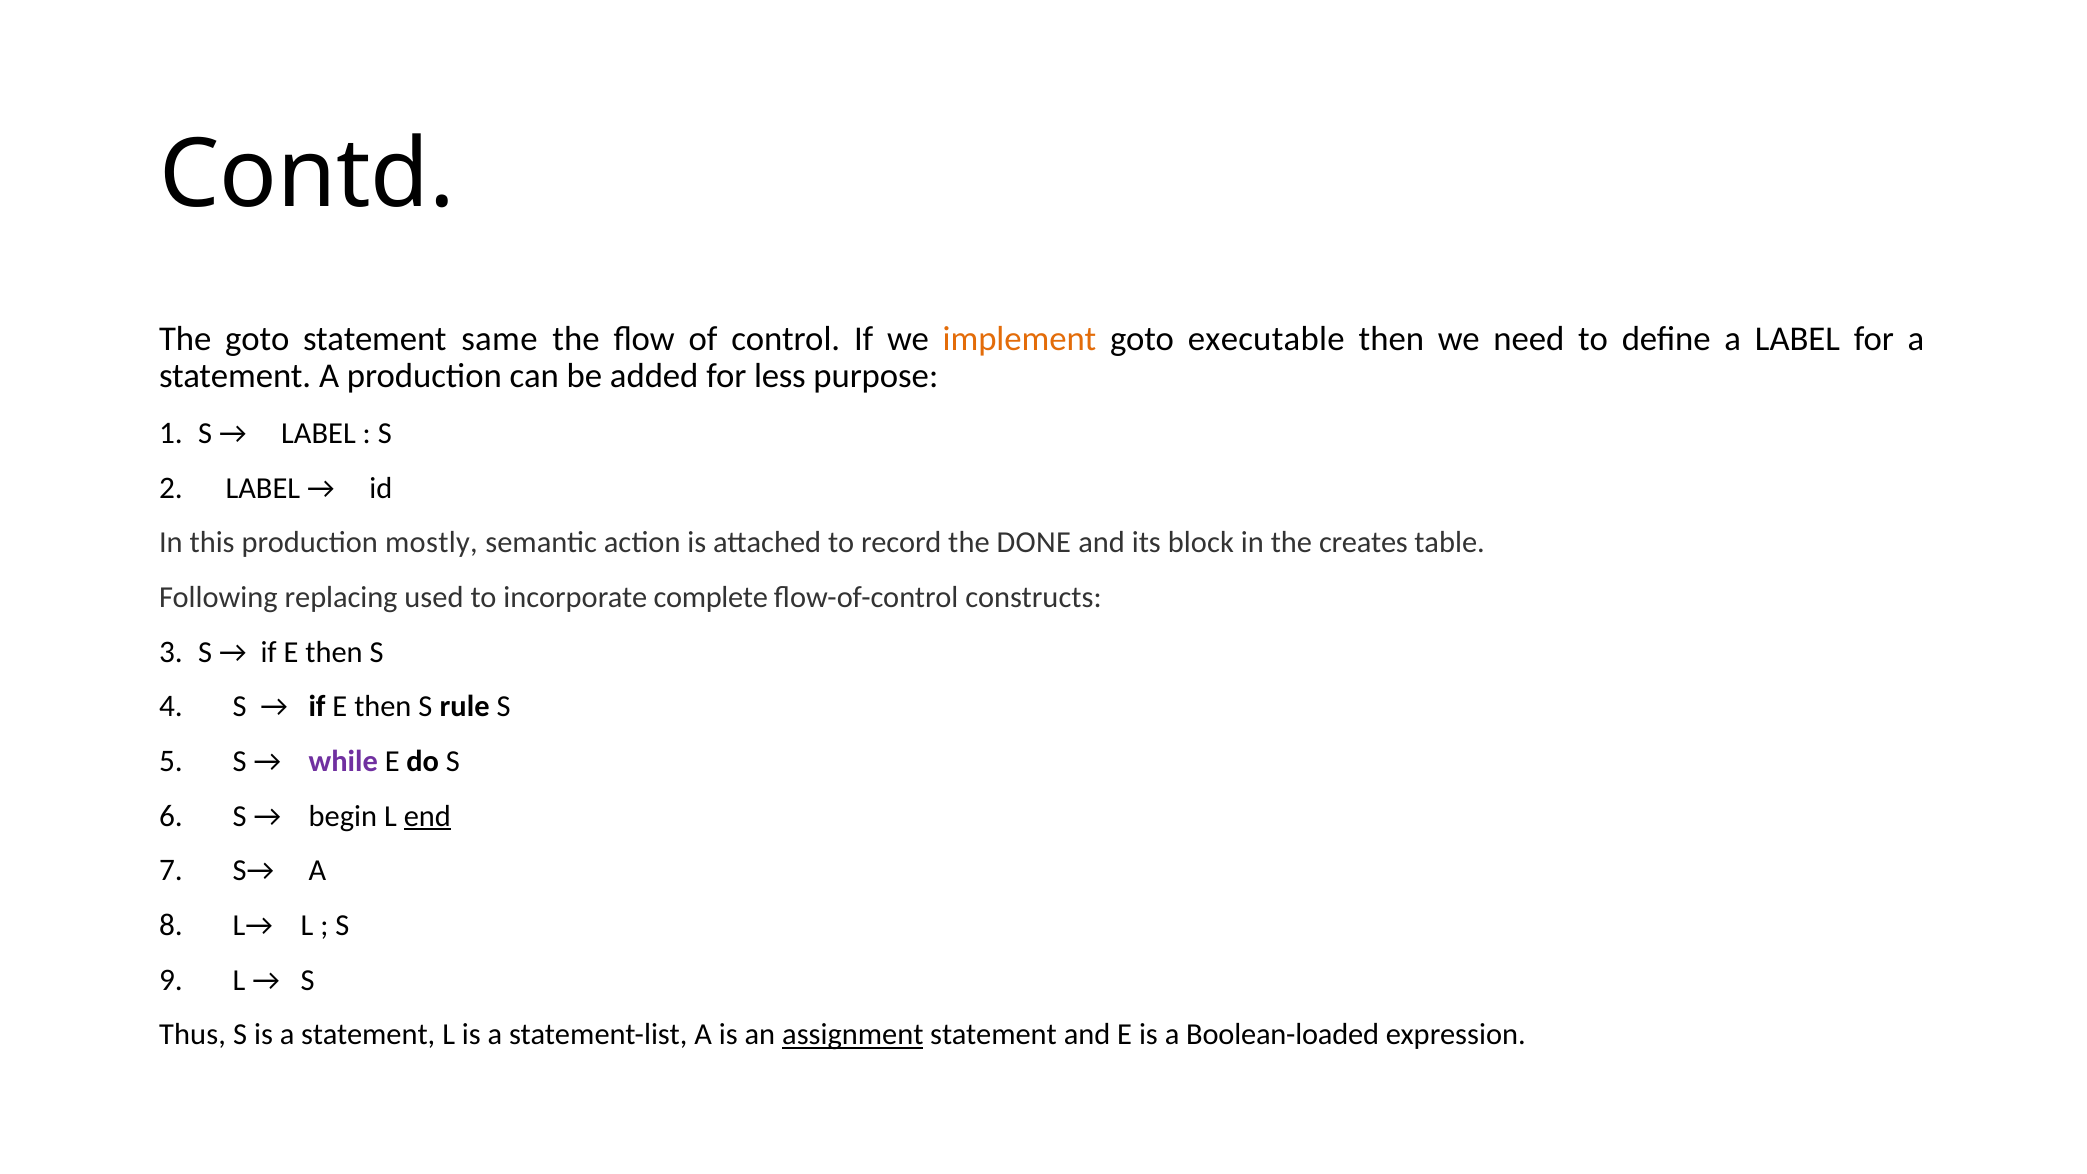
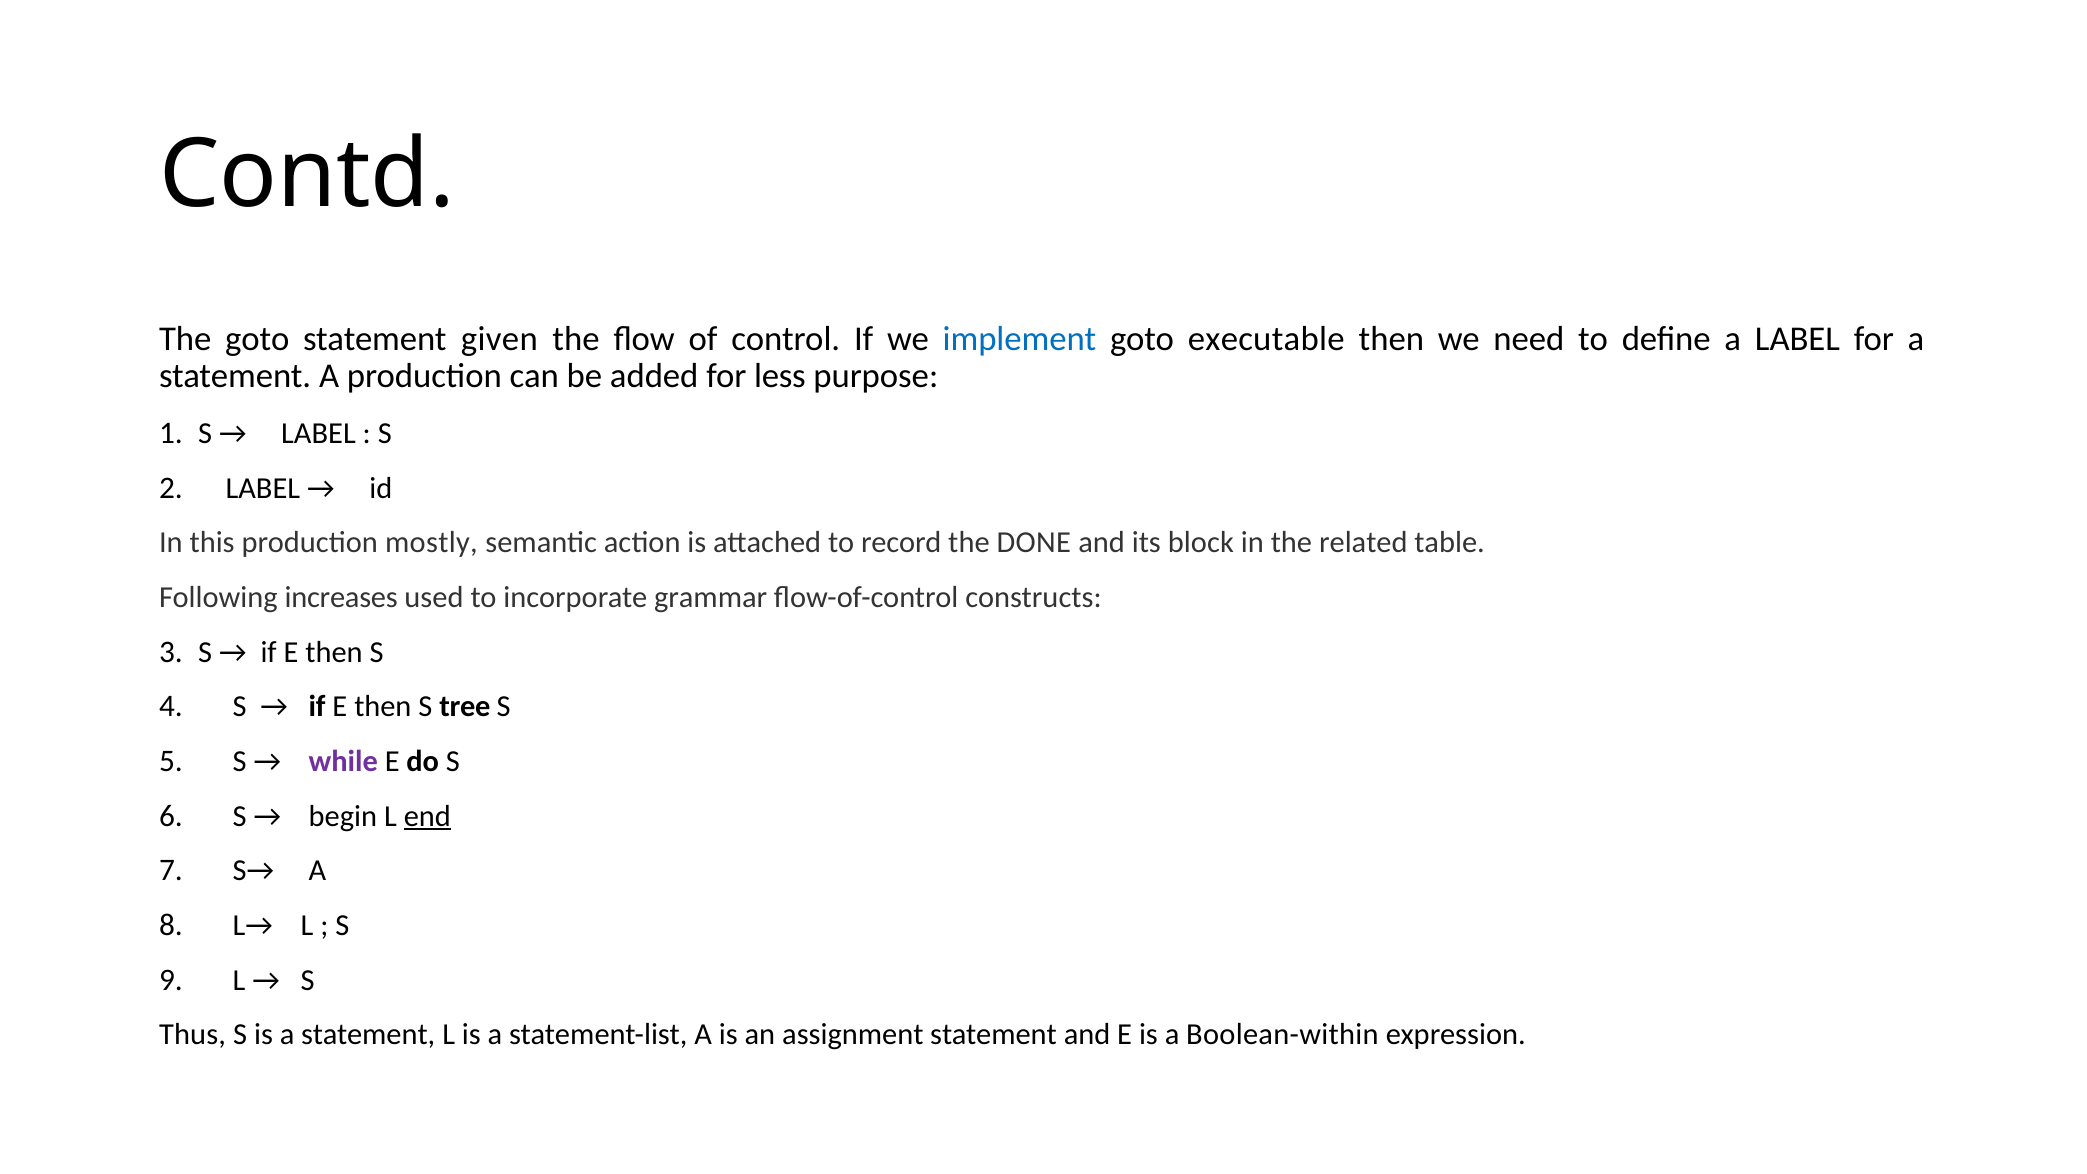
same: same -> given (499, 339)
implement colour: orange -> blue (1020, 339)
creates: creates -> related (1363, 543)
replacing: replacing -> increases (341, 597)
complete: complete -> grammar (711, 597)
rule: rule -> tree (465, 707)
assignment underline: present -> none (853, 1035)
Boolean-loaded: Boolean-loaded -> Boolean-within (1282, 1035)
